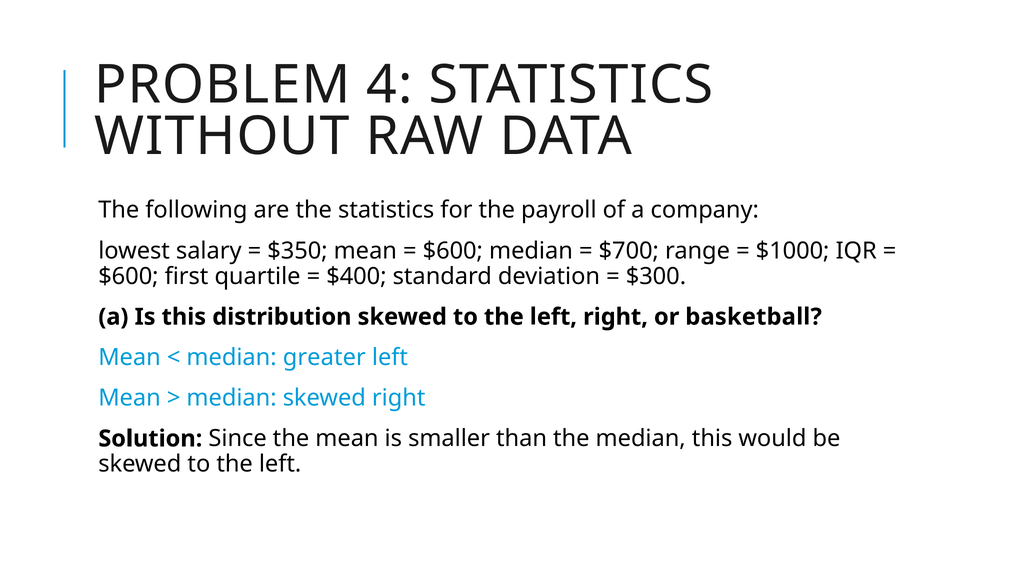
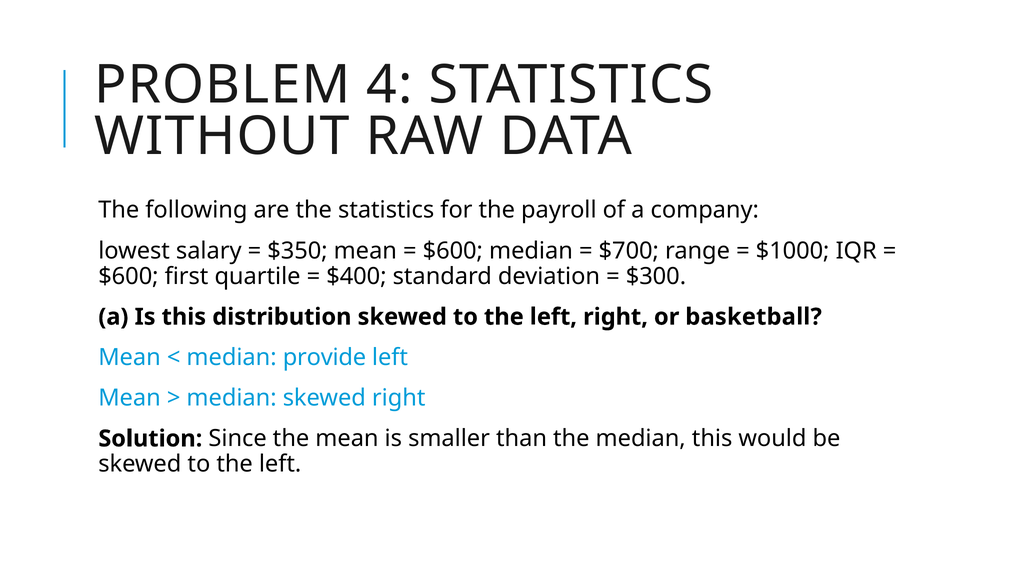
greater: greater -> provide (324, 357)
